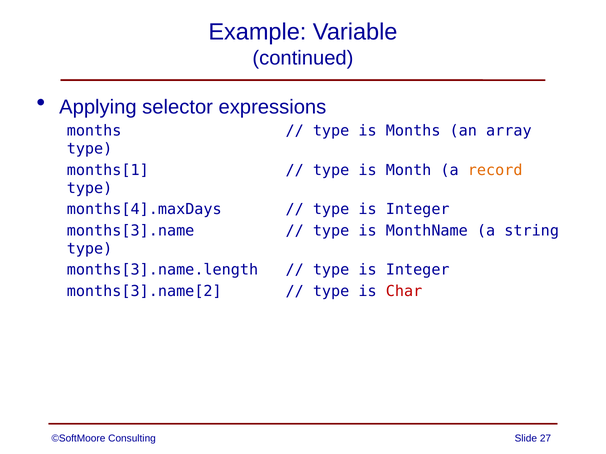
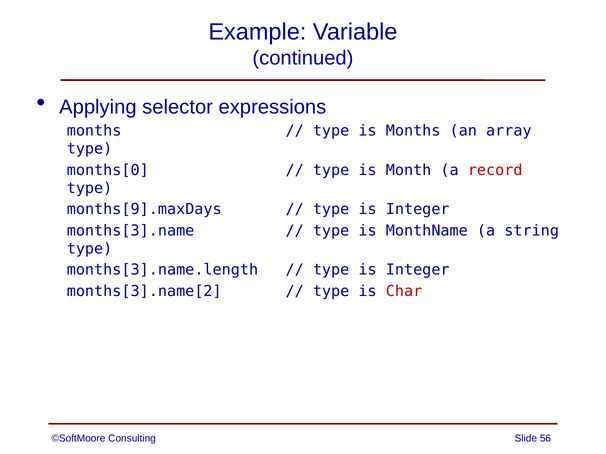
months[1: months[1 -> months[0 (108, 170)
record colour: orange -> red (495, 170)
months[4].maxDays: months[4].maxDays -> months[9].maxDays (144, 210)
27: 27 -> 56 (546, 439)
